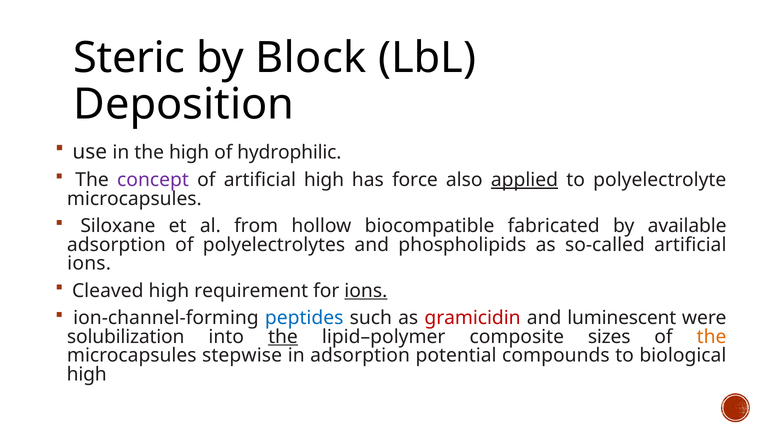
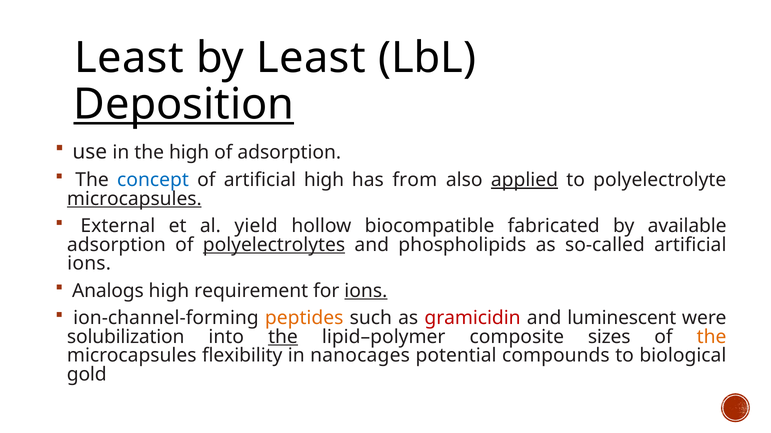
Steric: Steric -> Least (129, 58)
by Block: Block -> Least (311, 58)
Deposition underline: none -> present (184, 105)
of hydrophilic: hydrophilic -> adsorption (289, 153)
concept colour: purple -> blue (153, 180)
force: force -> from (415, 180)
microcapsules underline: none -> present (134, 199)
Siloxane: Siloxane -> External (118, 226)
from: from -> yield (256, 226)
polyelectrolytes underline: none -> present (274, 245)
Cleaved: Cleaved -> Analogs (108, 291)
peptides colour: blue -> orange (304, 319)
stepwise: stepwise -> flexibility (242, 356)
in adsorption: adsorption -> nanocages (360, 356)
high: high -> gold (87, 375)
